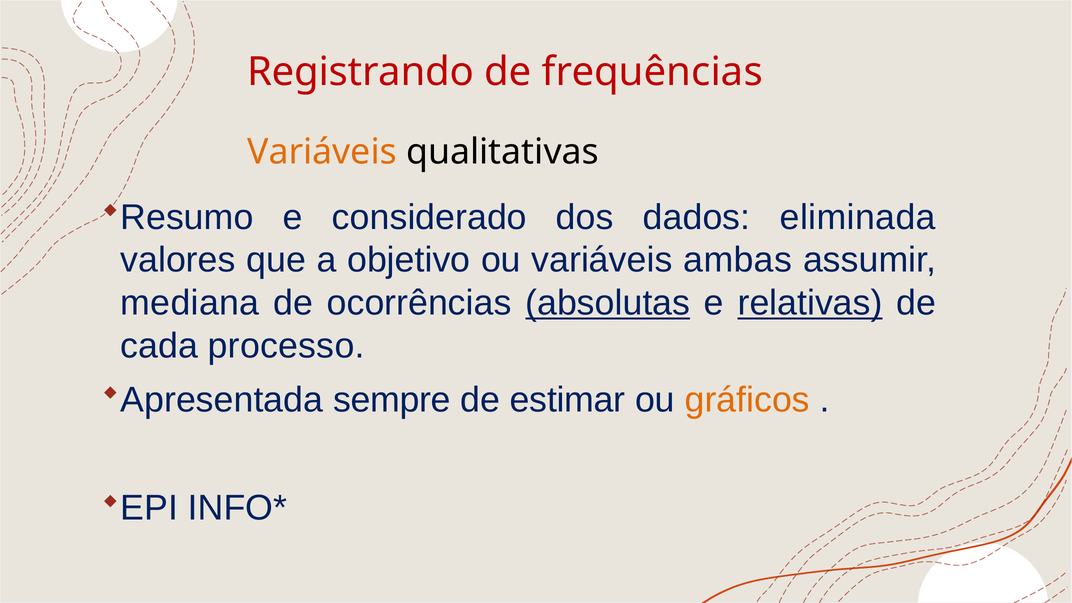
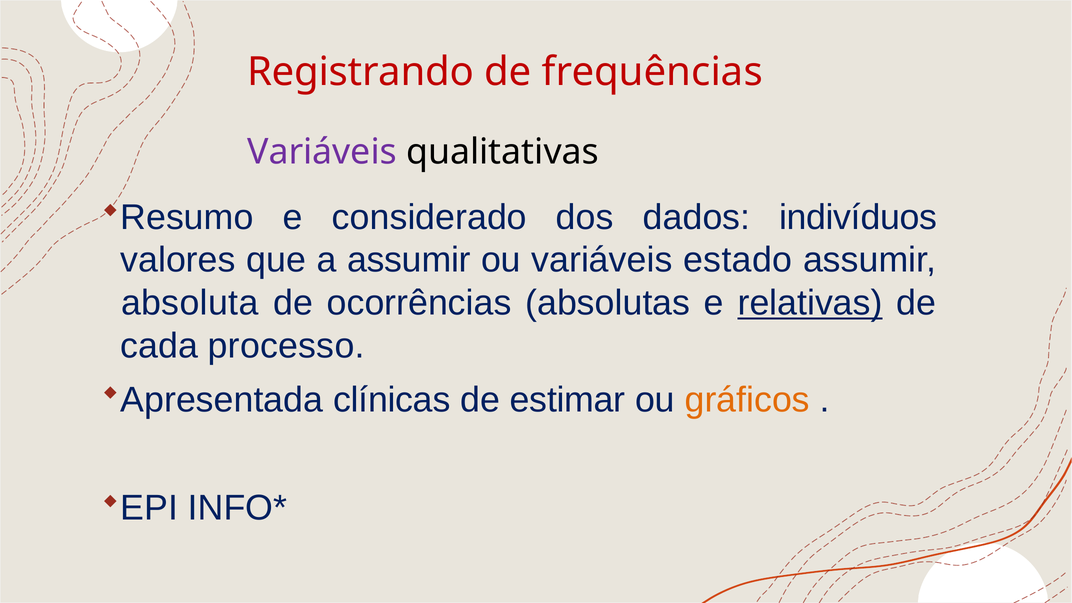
Variáveis colour: orange -> purple (322, 152)
eliminada: eliminada -> indivíduos (858, 217)
a objetivo: objetivo -> assumir (409, 260)
ambas: ambas -> estado (738, 260)
mediana: mediana -> absoluta (190, 303)
absolutas underline: present -> none (608, 303)
sempre: sempre -> clínicas (392, 400)
